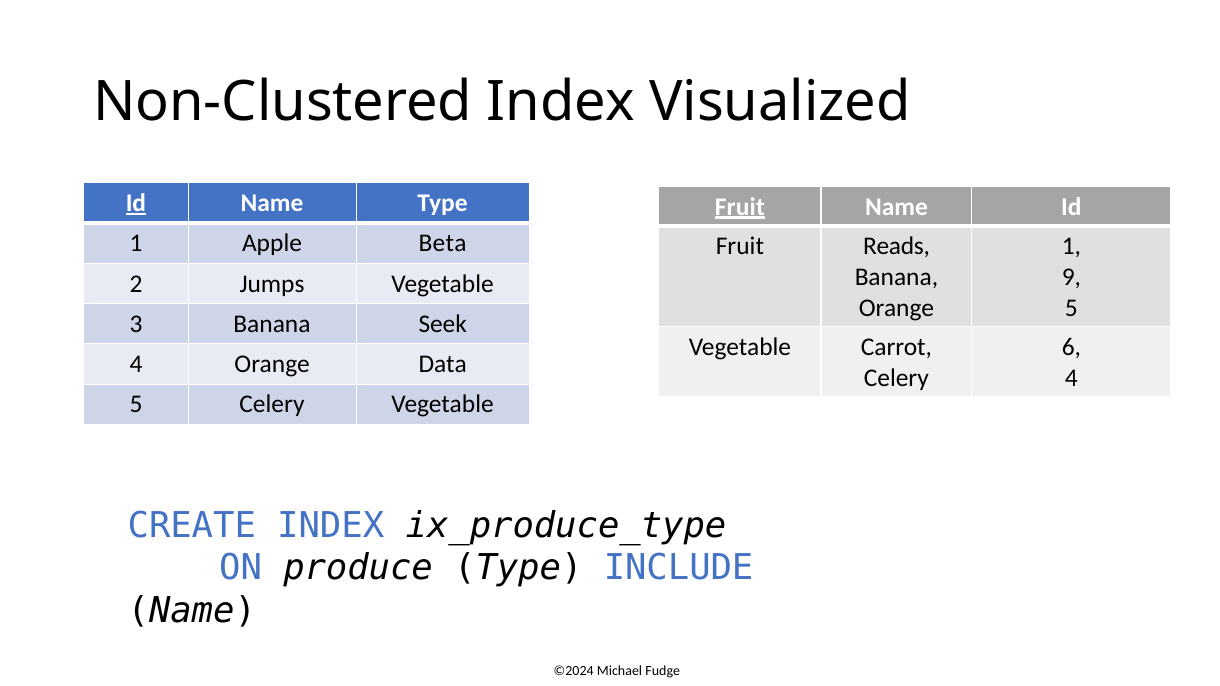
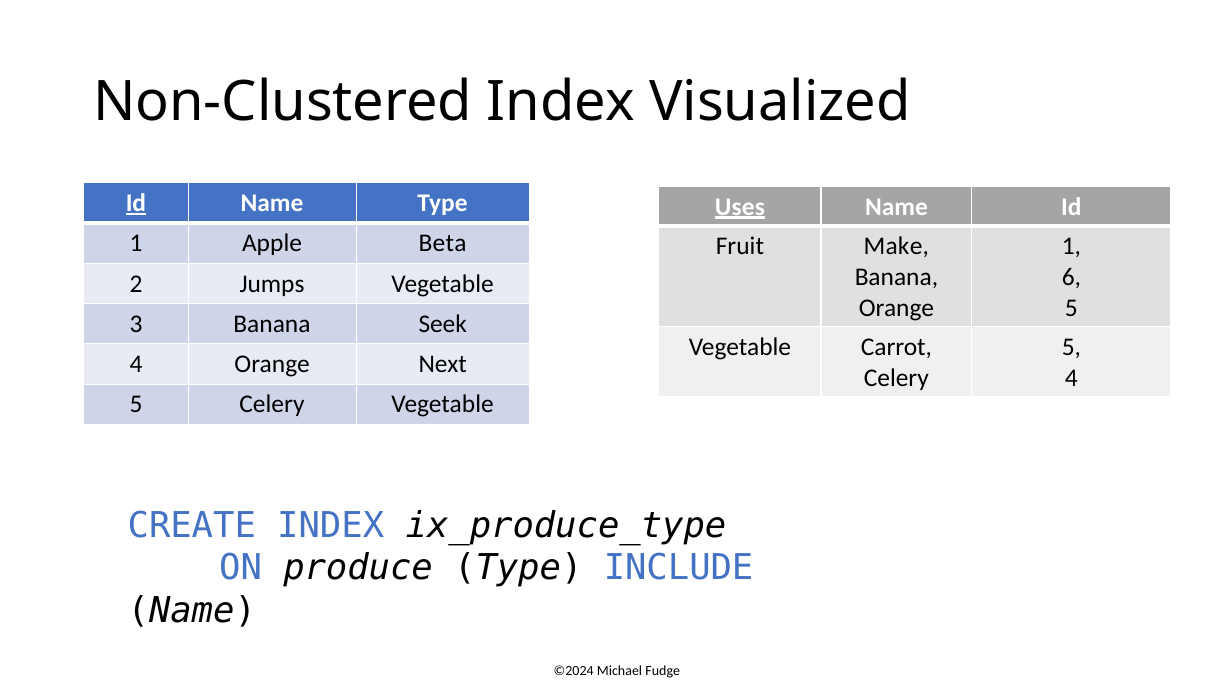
Fruit: Fruit -> Uses (740, 207)
Reads: Reads -> Make (896, 246)
9: 9 -> 6 (1071, 278)
6: 6 -> 5 (1071, 347)
Data: Data -> Next (443, 364)
